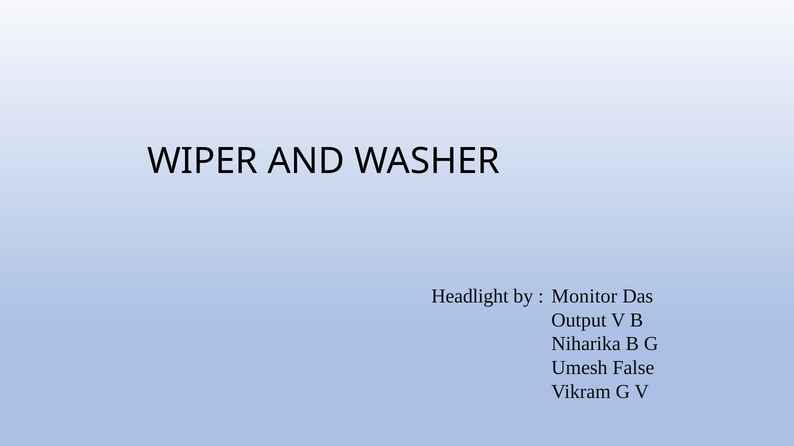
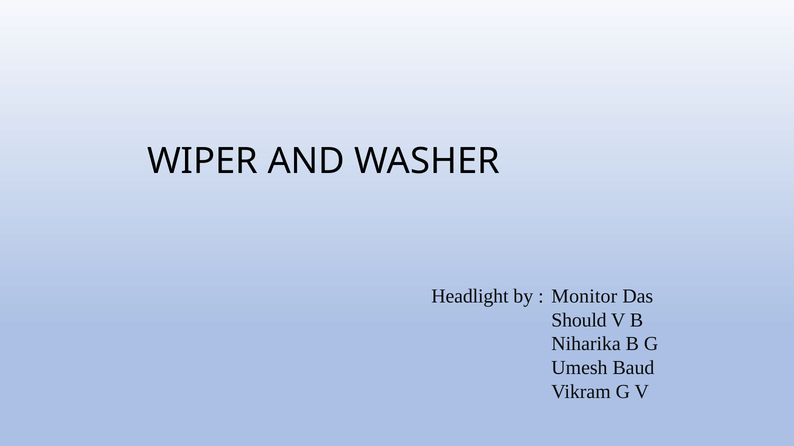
Output: Output -> Should (579, 321)
False: False -> Baud (633, 368)
